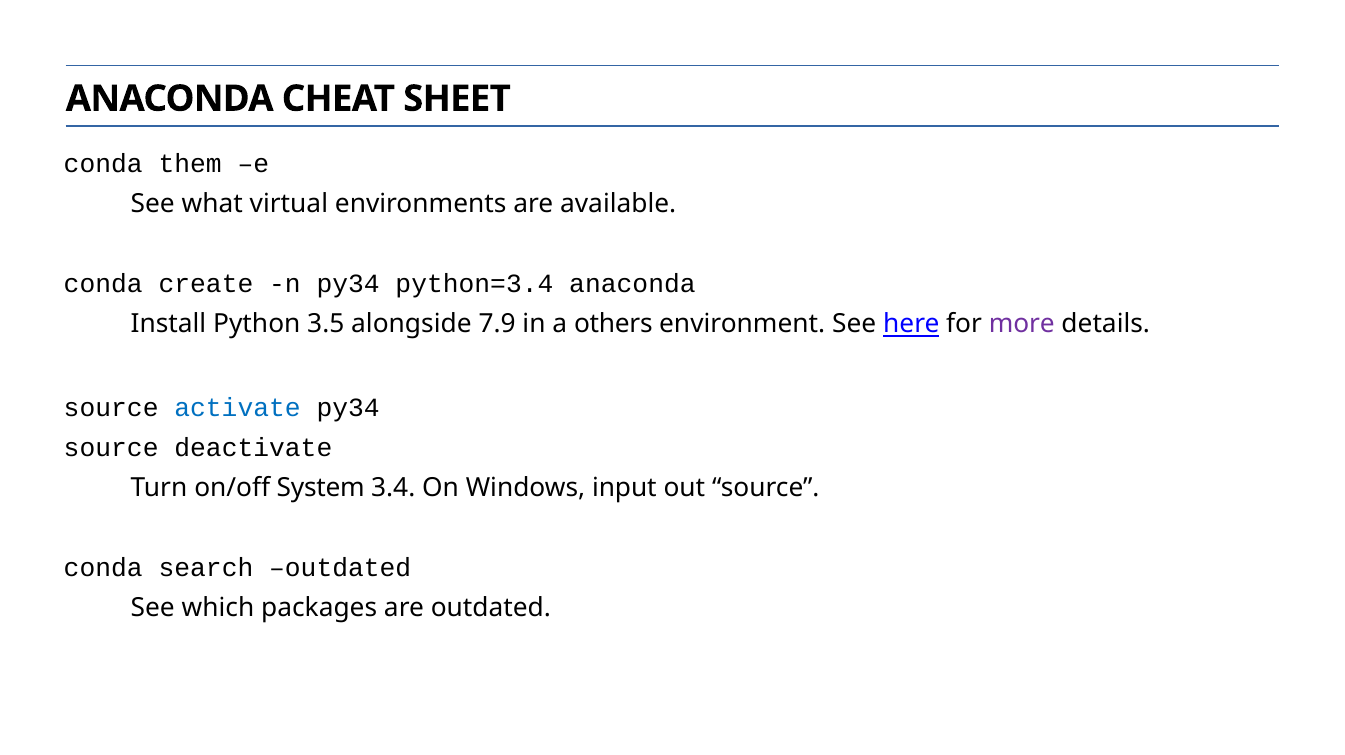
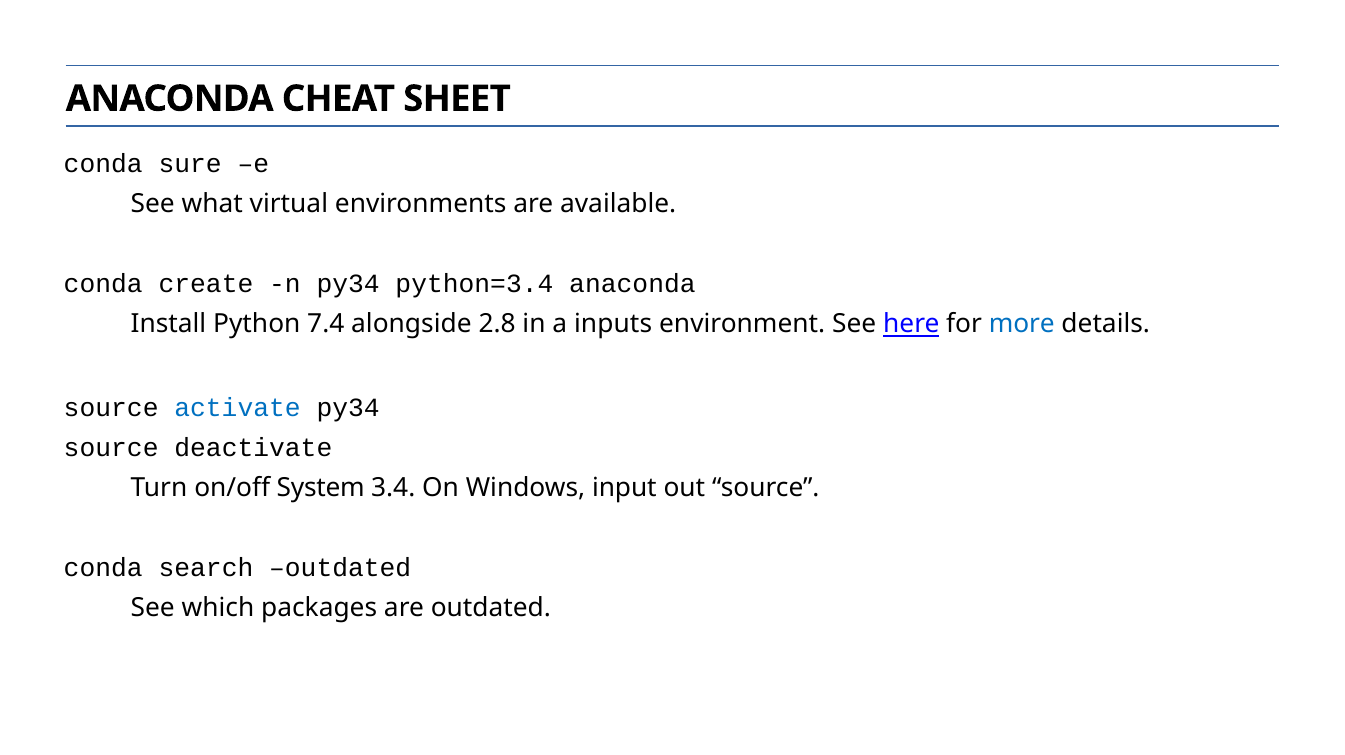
them: them -> sure (190, 164)
3.5: 3.5 -> 7.4 (326, 324)
7.9: 7.9 -> 2.8 (497, 324)
others: others -> inputs (613, 324)
more colour: purple -> blue (1022, 324)
